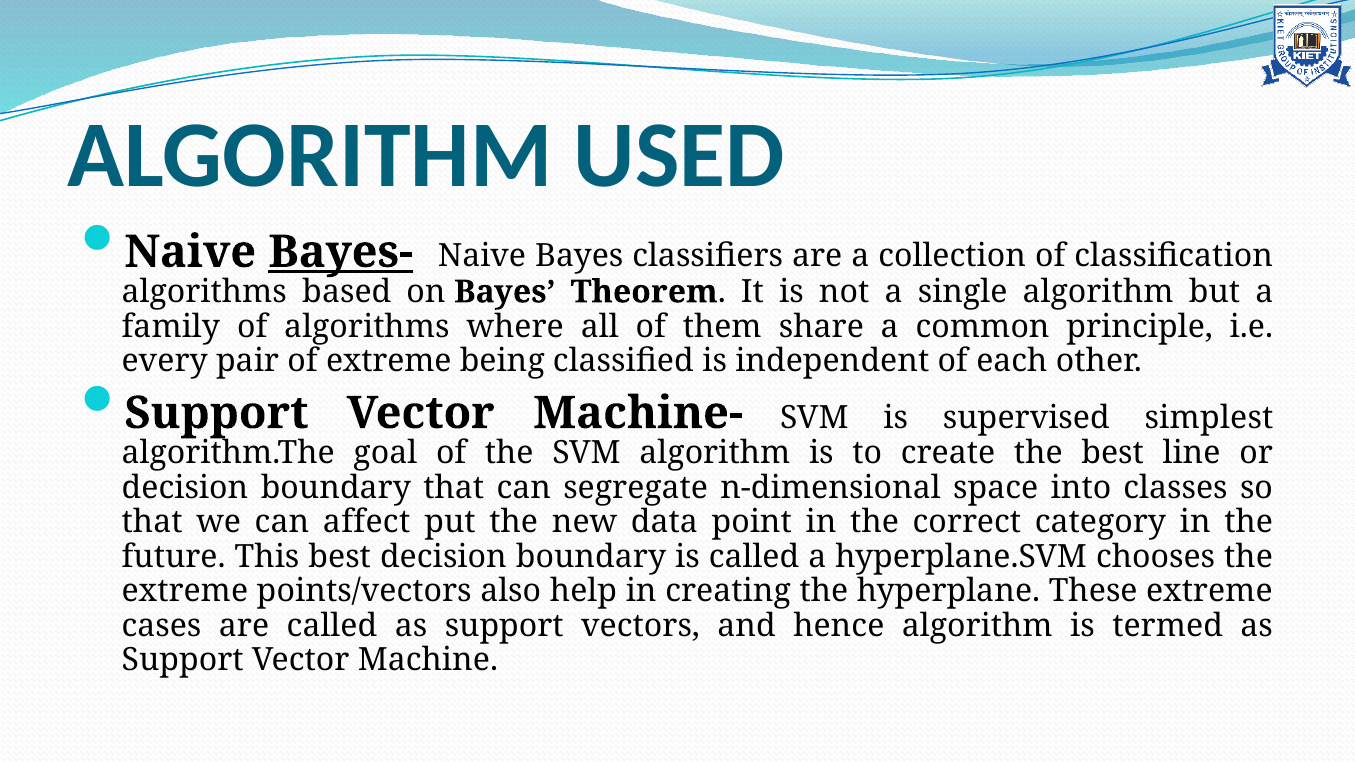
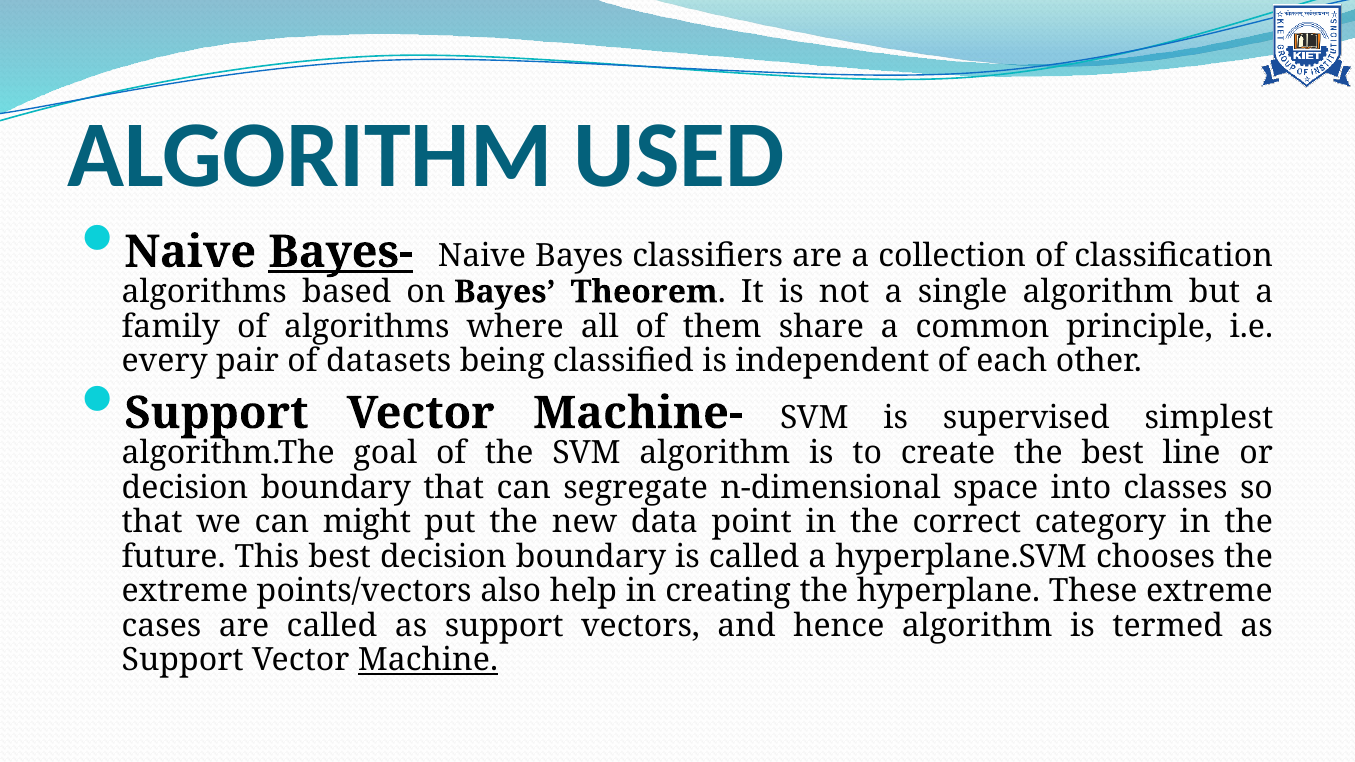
of extreme: extreme -> datasets (389, 361)
affect: affect -> might (367, 522)
Machine underline: none -> present (428, 661)
